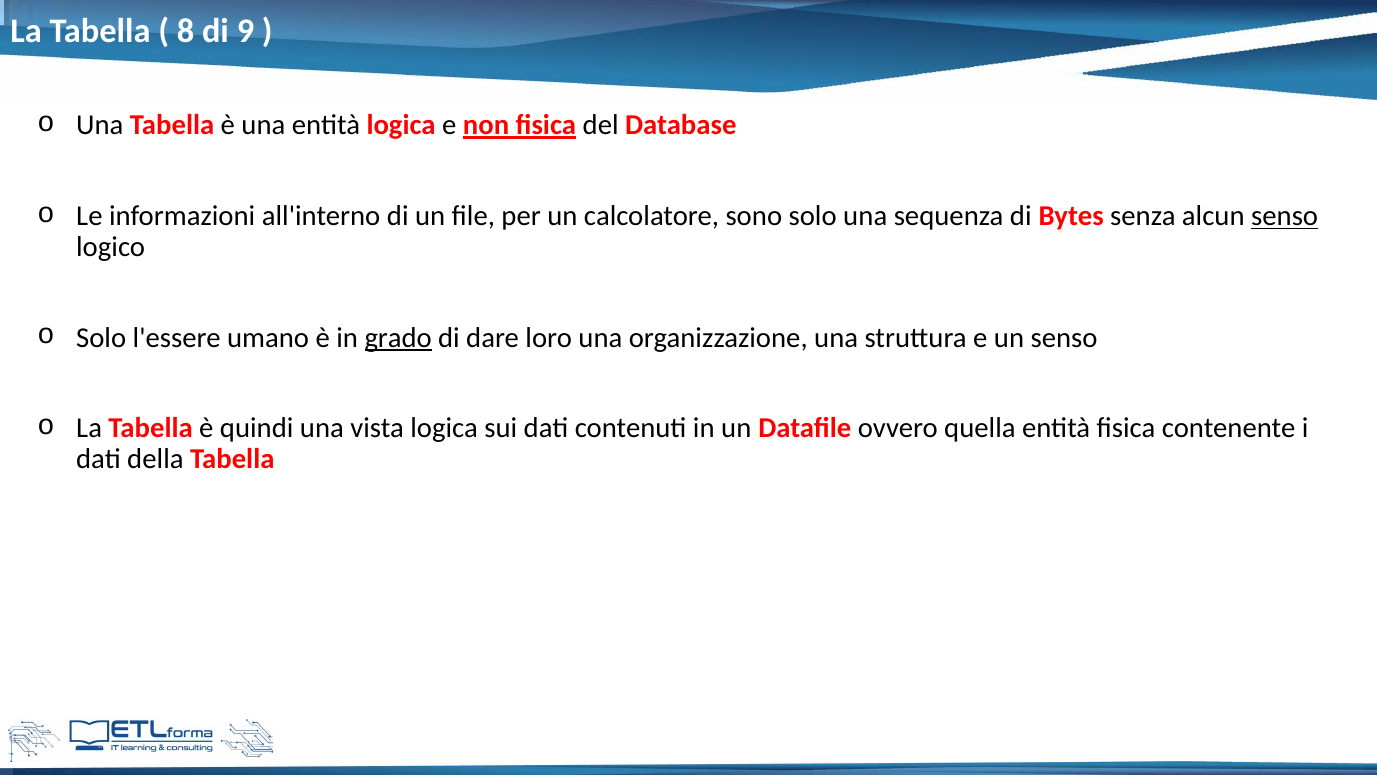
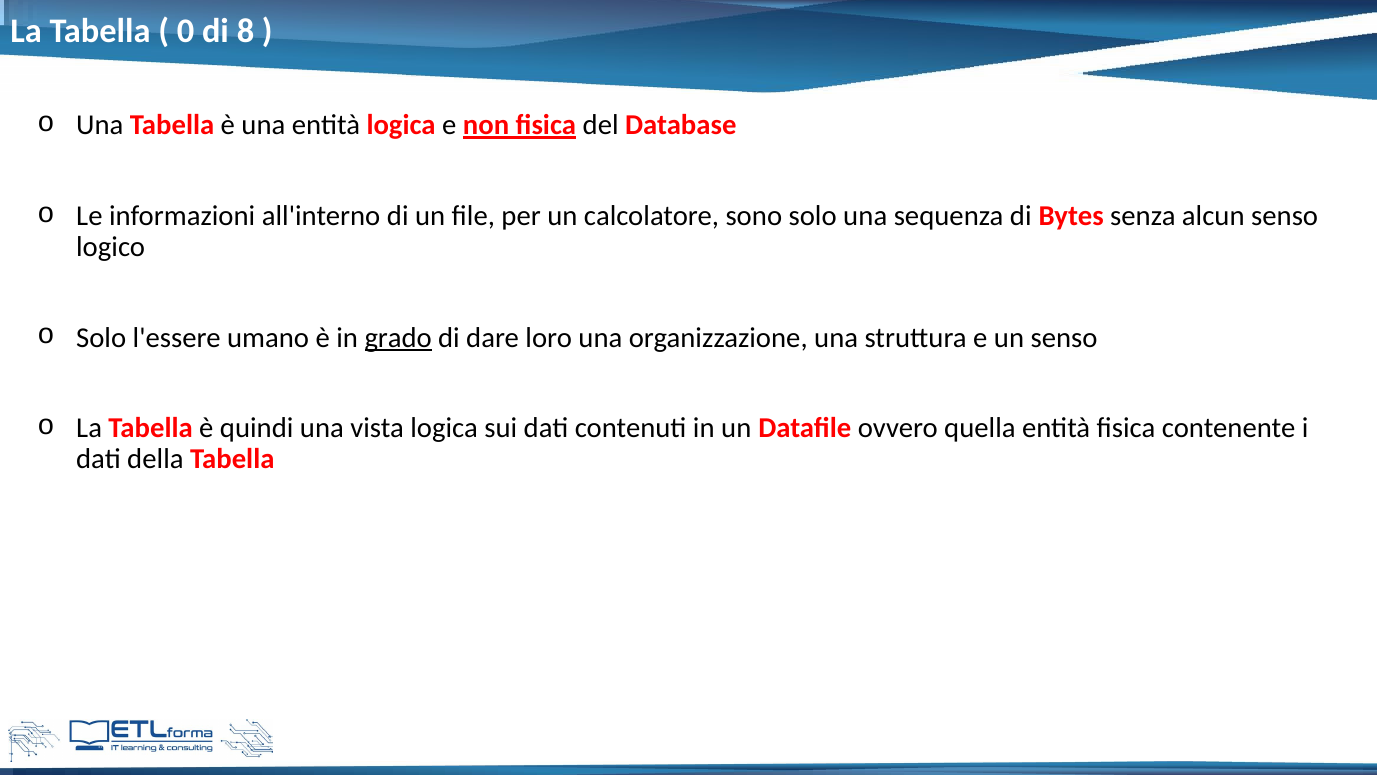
8: 8 -> 0 (186, 31)
9: 9 -> 8 (245, 31)
senso underline: present -> none (1285, 216)
